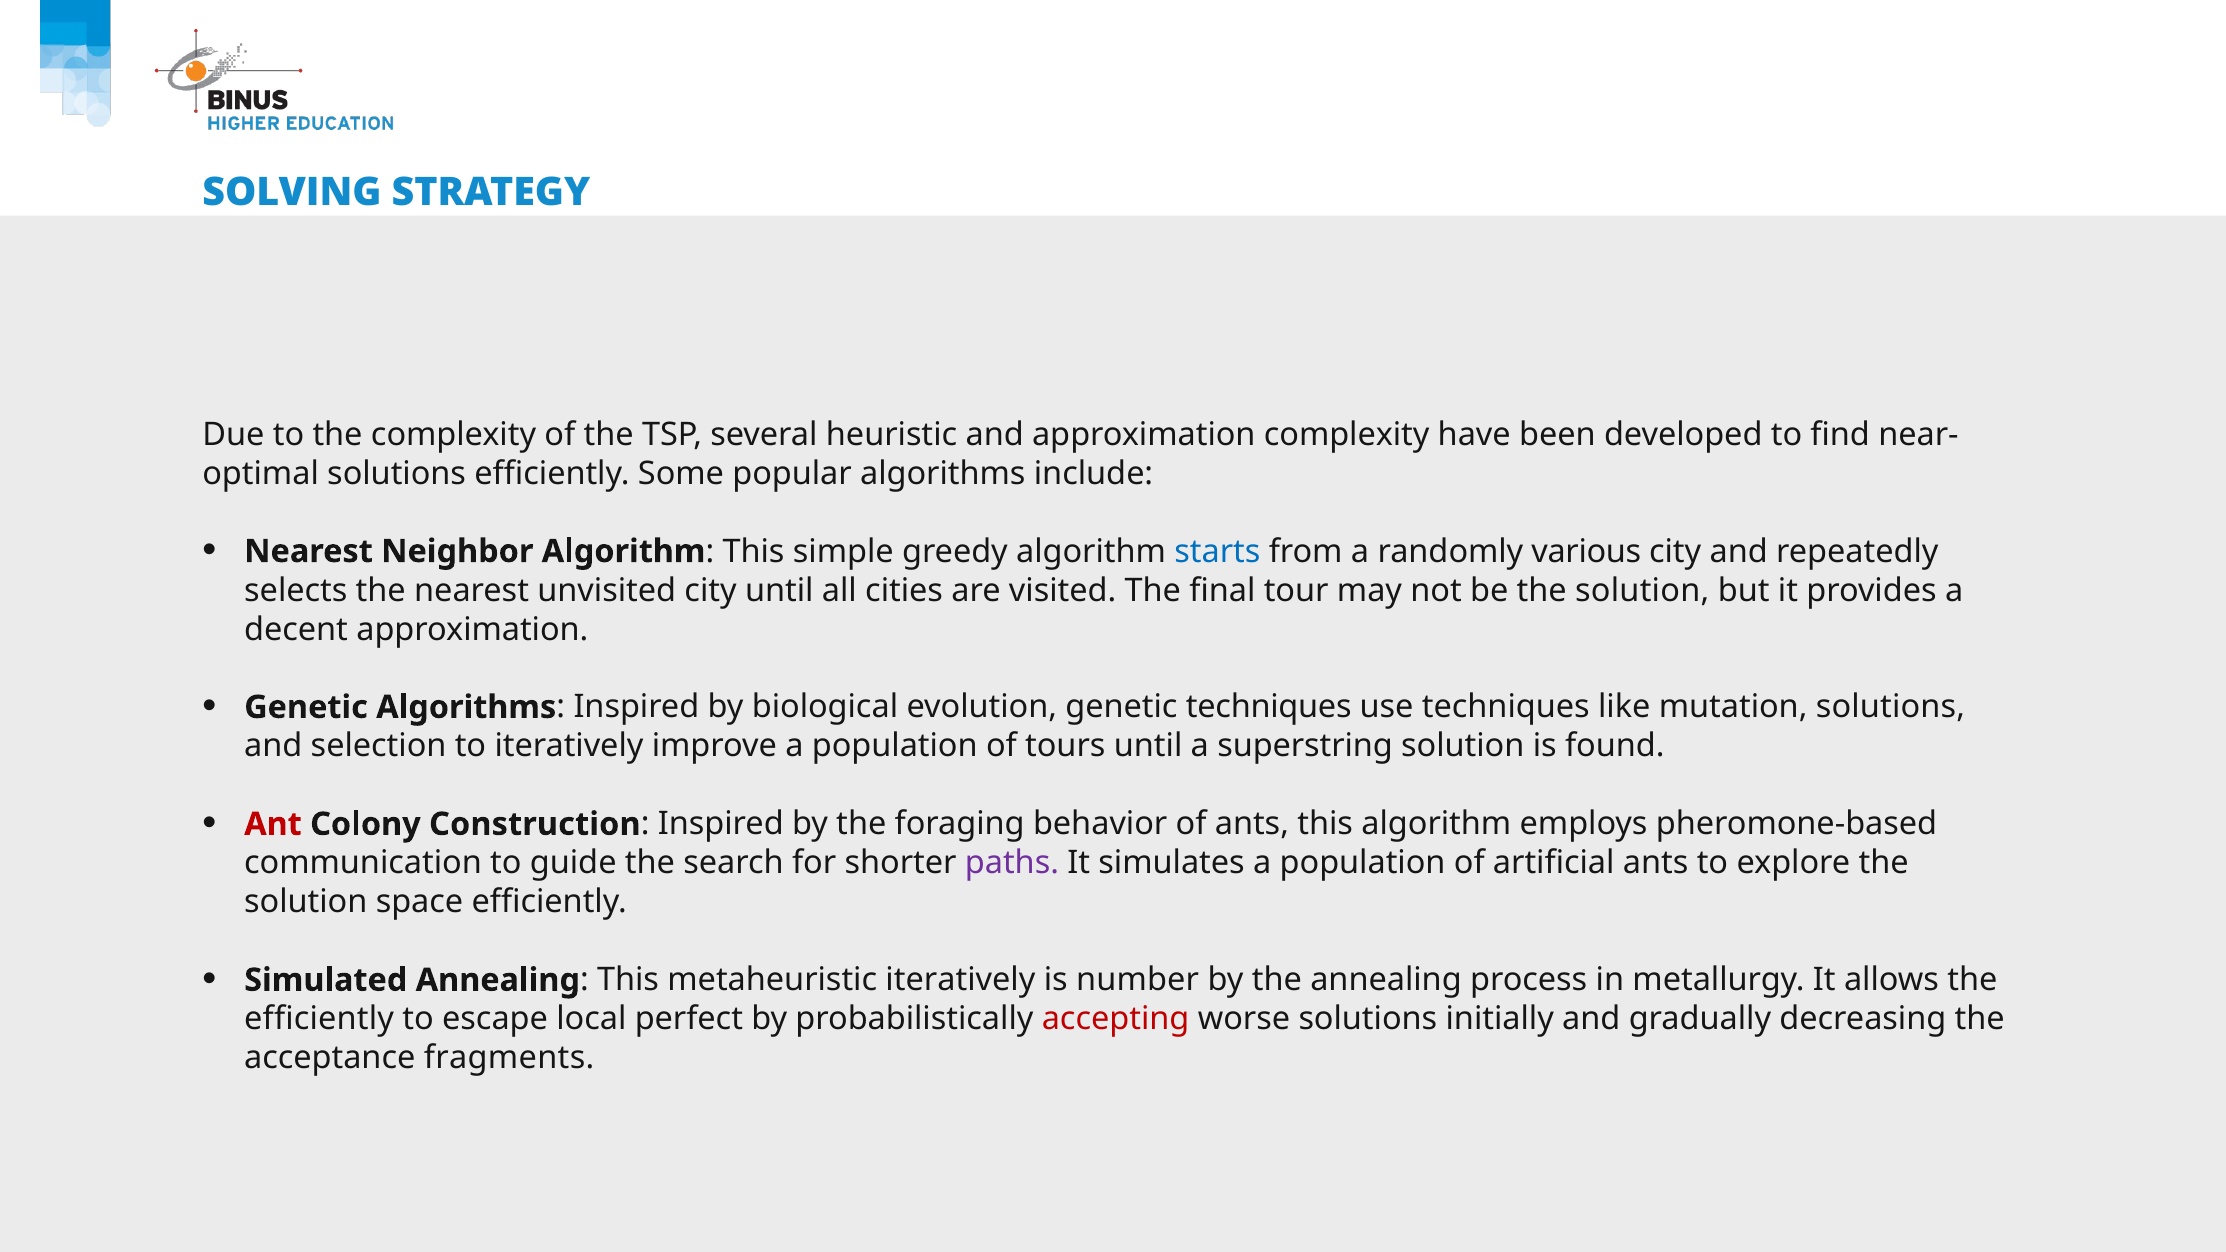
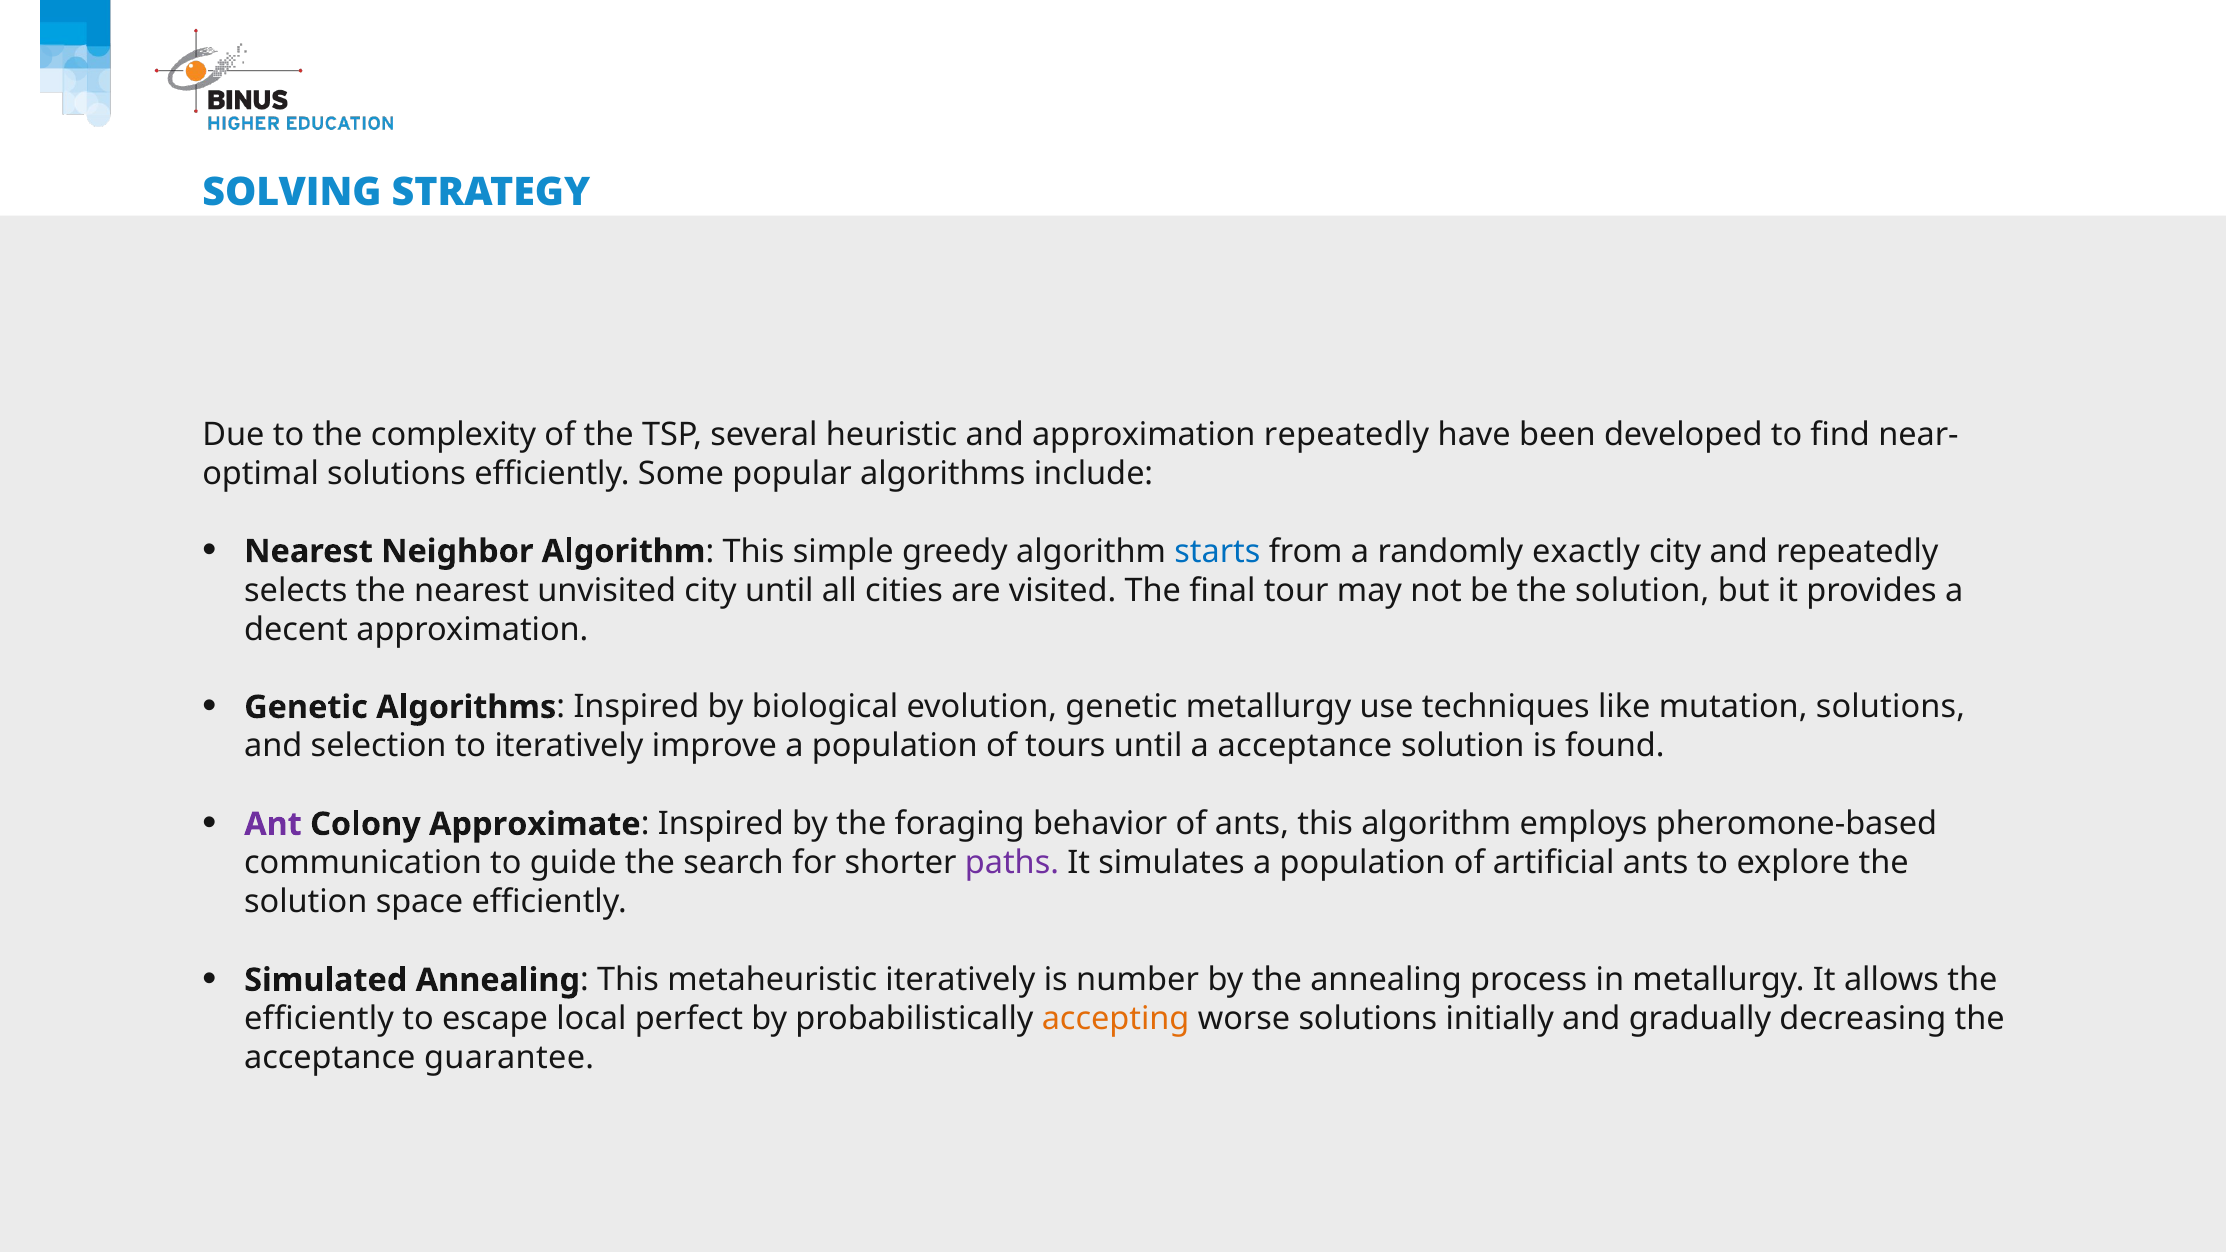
approximation complexity: complexity -> repeatedly (1347, 434)
various: various -> exactly (1586, 551)
genetic techniques: techniques -> metallurgy (1269, 707)
a superstring: superstring -> acceptance (1305, 746)
Ant colour: red -> purple (273, 824)
Construction: Construction -> Approximate (535, 824)
accepting colour: red -> orange (1116, 1019)
fragments: fragments -> guarantee (509, 1058)
